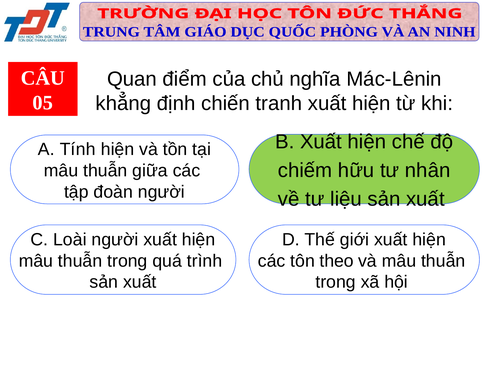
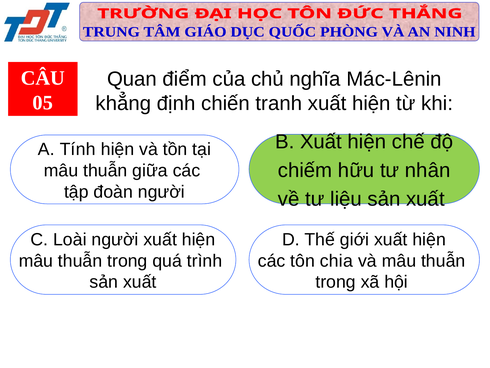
theo: theo -> chia (336, 260)
